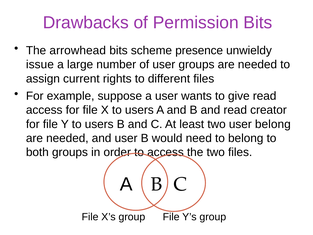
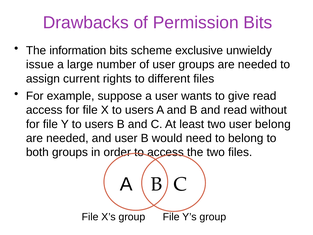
arrowhead: arrowhead -> information (78, 50)
presence: presence -> exclusive (199, 50)
creator: creator -> without (269, 110)
